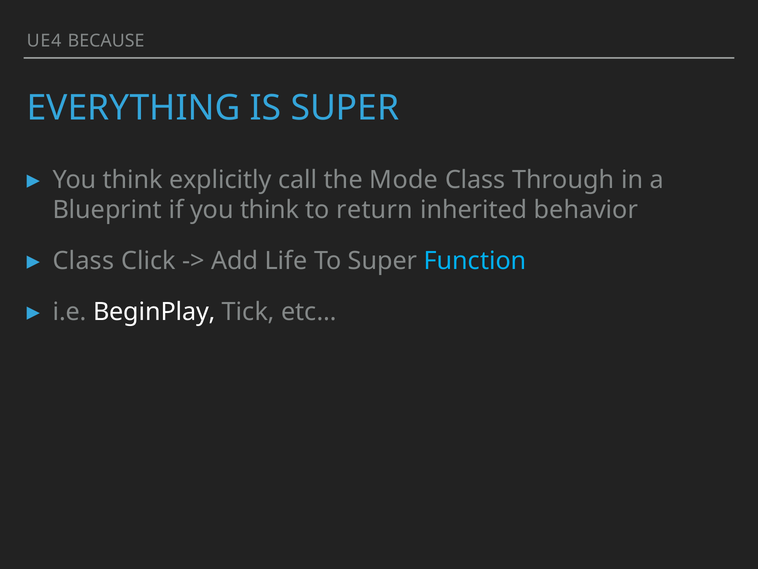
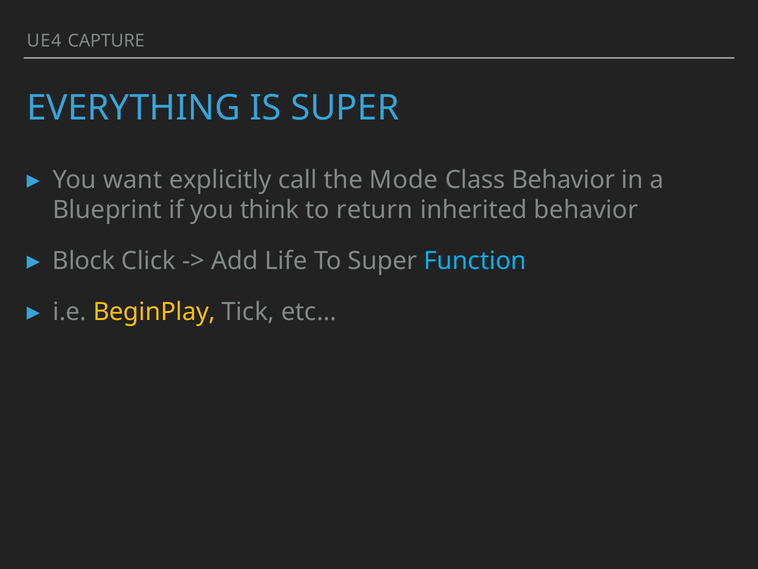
BECAUSE: BECAUSE -> CAPTURE (106, 41)
think: think -> want (133, 180)
Class Through: Through -> Behavior (563, 180)
Class: Class -> Block (84, 261)
BeginPlay colour: white -> yellow (154, 312)
